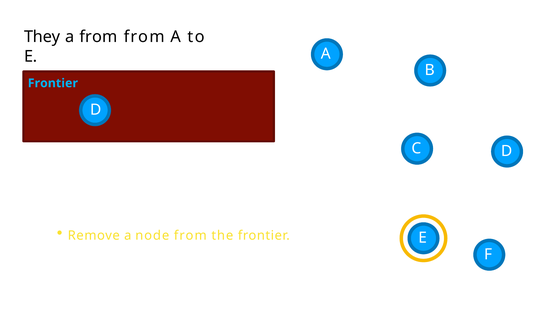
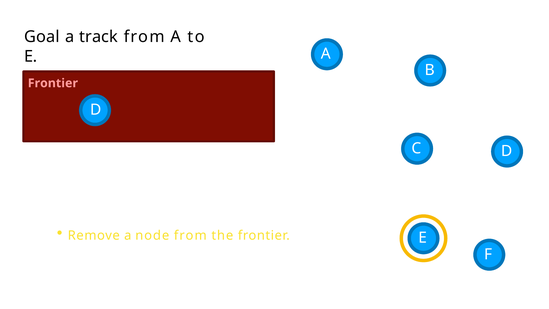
They: They -> Goal (42, 37)
a from: from -> track (99, 37)
Frontier colour: light blue -> pink (53, 83)
